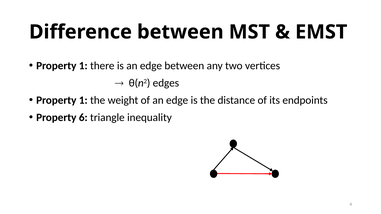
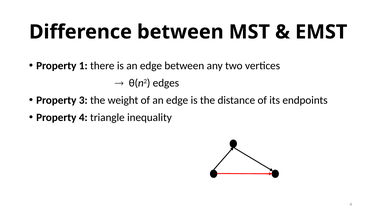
1: 1 -> 3 (83, 100)
Property 6: 6 -> 4 (83, 118)
